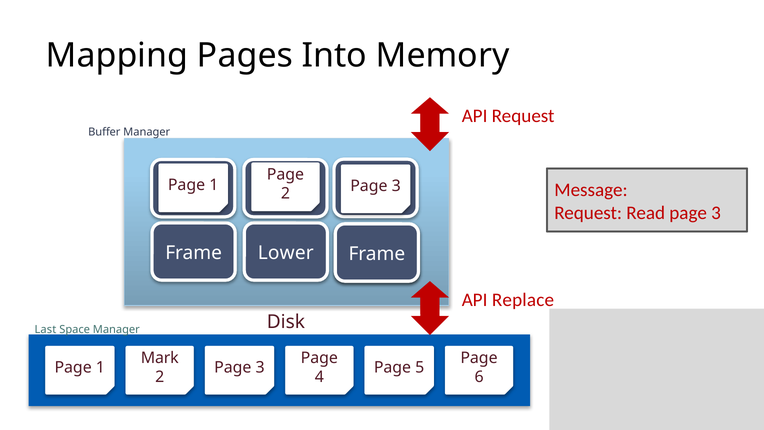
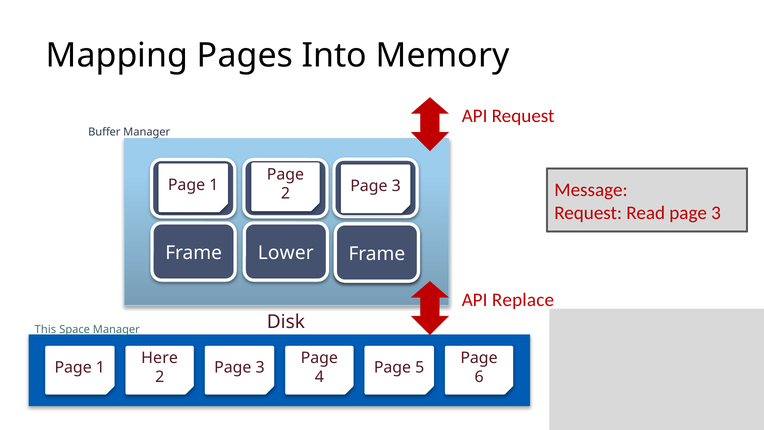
Last: Last -> This (45, 329)
Mark: Mark -> Here (160, 358)
